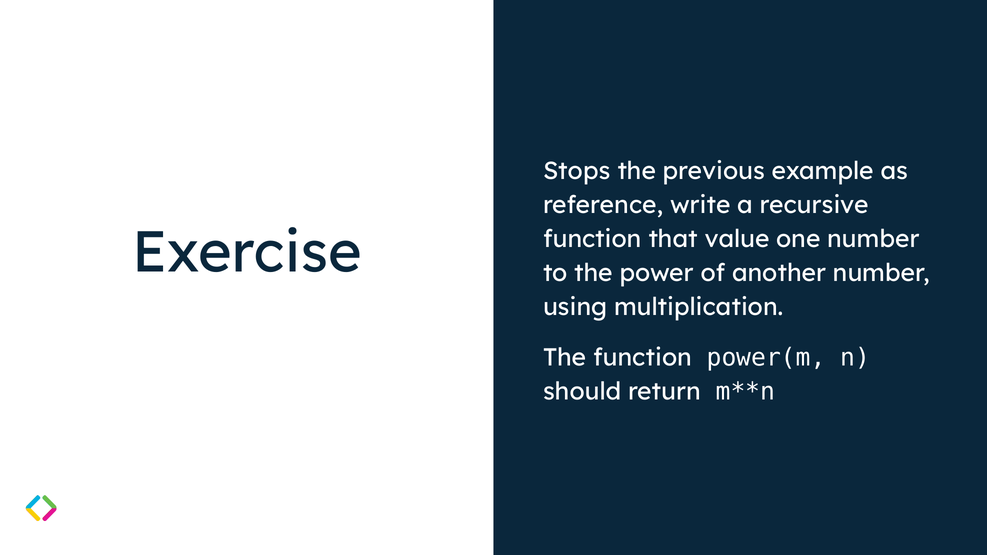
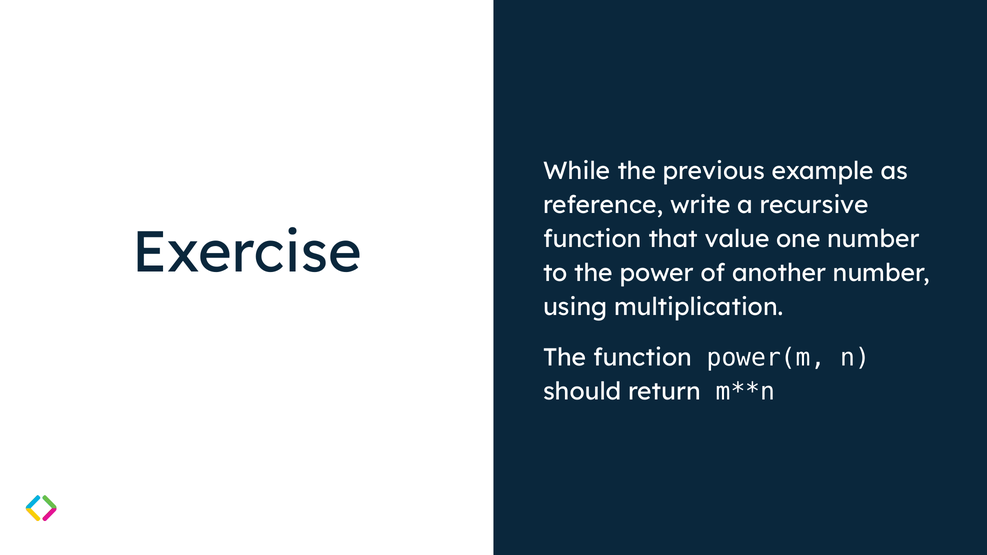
Stops: Stops -> While (577, 171)
